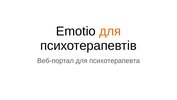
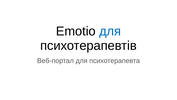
для colour: orange -> blue (110, 31)
